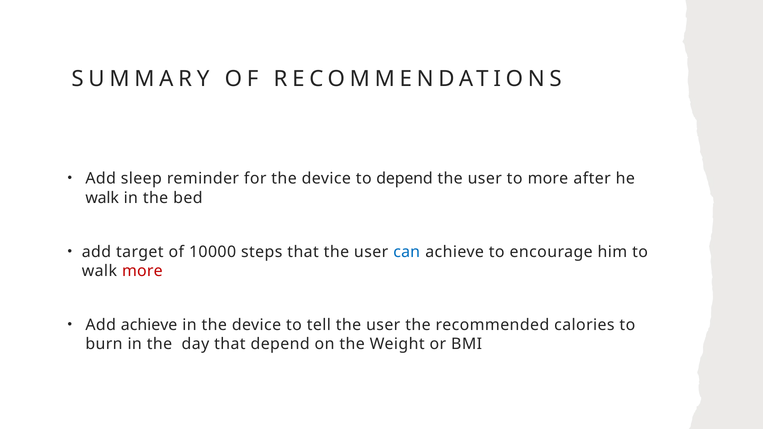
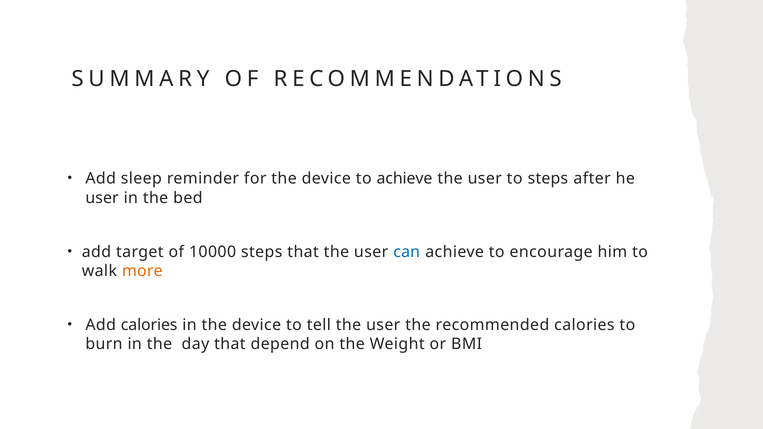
to depend: depend -> achieve (404, 179)
to more: more -> steps (548, 179)
walk: walk -> user (102, 198)
more colour: red -> orange (142, 271)
Add achieve: achieve -> calories (149, 325)
